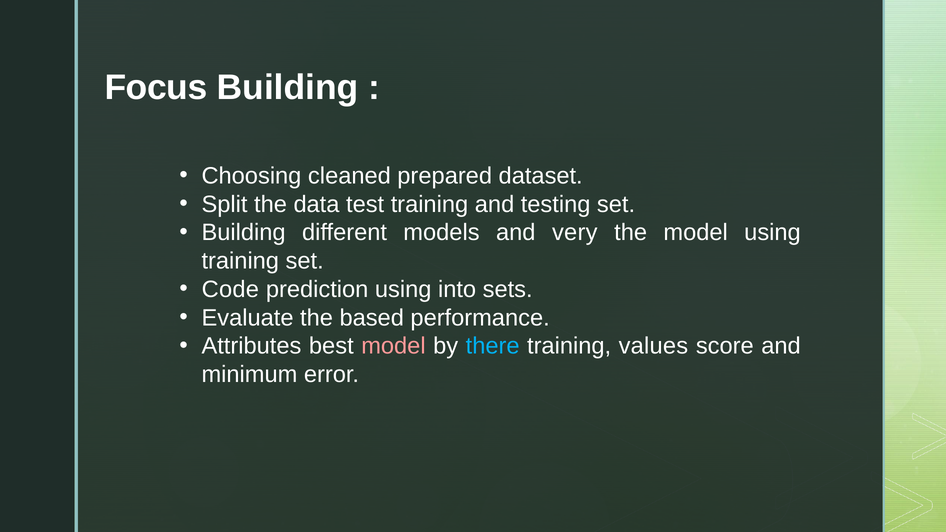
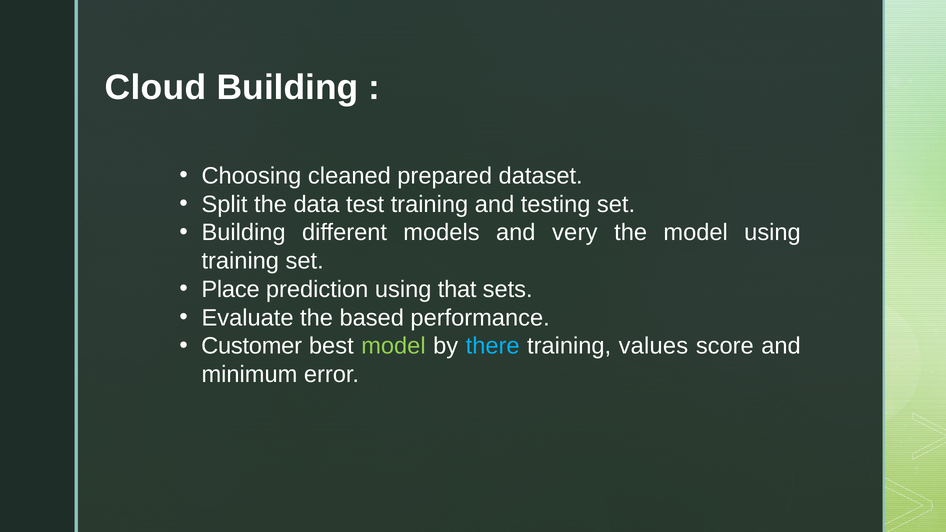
Focus: Focus -> Cloud (156, 88)
Code: Code -> Place (231, 289)
into: into -> that (457, 289)
Attributes: Attributes -> Customer (252, 346)
model colour: pink -> light green (393, 346)
